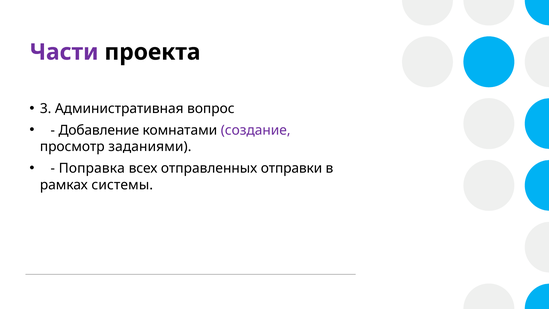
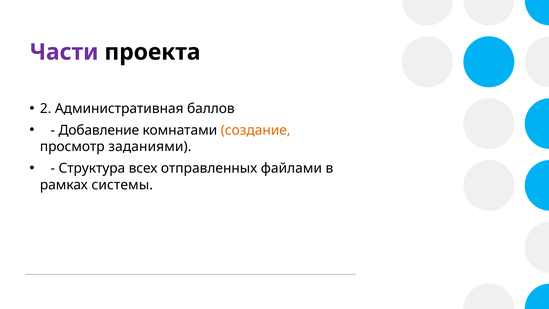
3: 3 -> 2 (46, 109)
вопрос: вопрос -> баллов (211, 109)
создание colour: purple -> orange (256, 130)
Поправка: Поправка -> Структура (92, 168)
отправки: отправки -> файлами (291, 168)
